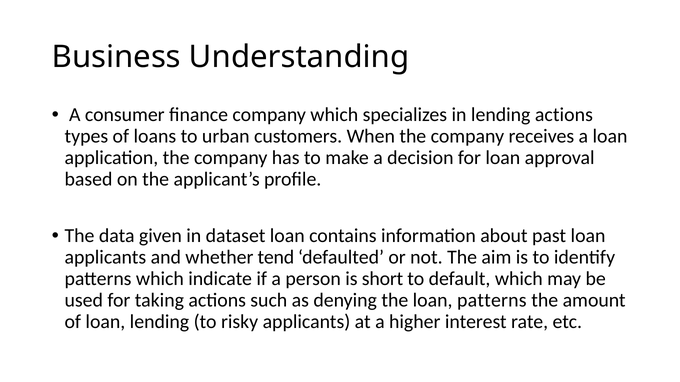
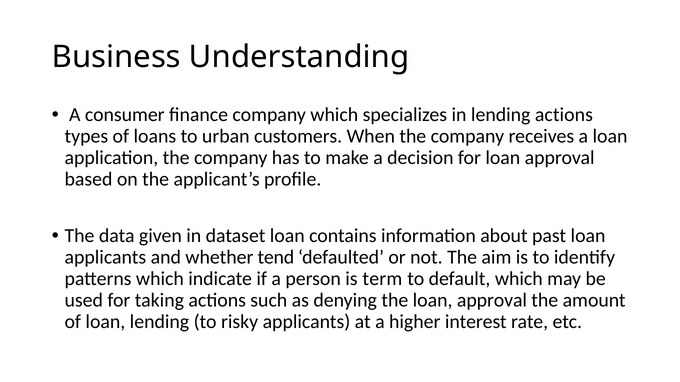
short: short -> term (382, 279)
the loan patterns: patterns -> approval (492, 301)
